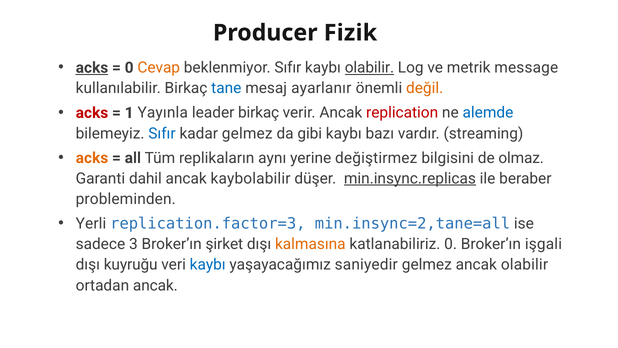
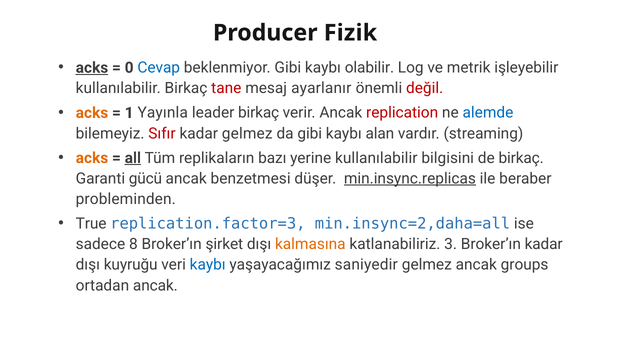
Cevap colour: orange -> blue (159, 68)
beklenmiyor Sıfır: Sıfır -> Gibi (288, 68)
olabilir underline: present -> none (369, 68)
message: message -> işleyebilir (526, 68)
tane colour: blue -> red (226, 88)
değil colour: orange -> red (425, 88)
acks colour: red -> orange (92, 113)
Sıfır colour: blue -> red (162, 133)
bazı: bazı -> alan (380, 133)
all underline: none -> present (133, 158)
aynı: aynı -> bazı (272, 158)
yerine değiştirmez: değiştirmez -> kullanılabilir (376, 158)
de olmaz: olmaz -> birkaç (521, 158)
dahil: dahil -> gücü (145, 178)
kaybolabilir: kaybolabilir -> benzetmesi (251, 178)
Yerli: Yerli -> True (91, 223)
min.insync=2,tane=all: min.insync=2,tane=all -> min.insync=2,daha=all (412, 223)
3: 3 -> 8 (133, 244)
katlanabiliriz 0: 0 -> 3 (451, 244)
Broker’ın işgali: işgali -> kadar (544, 244)
ancak olabilir: olabilir -> groups (525, 265)
